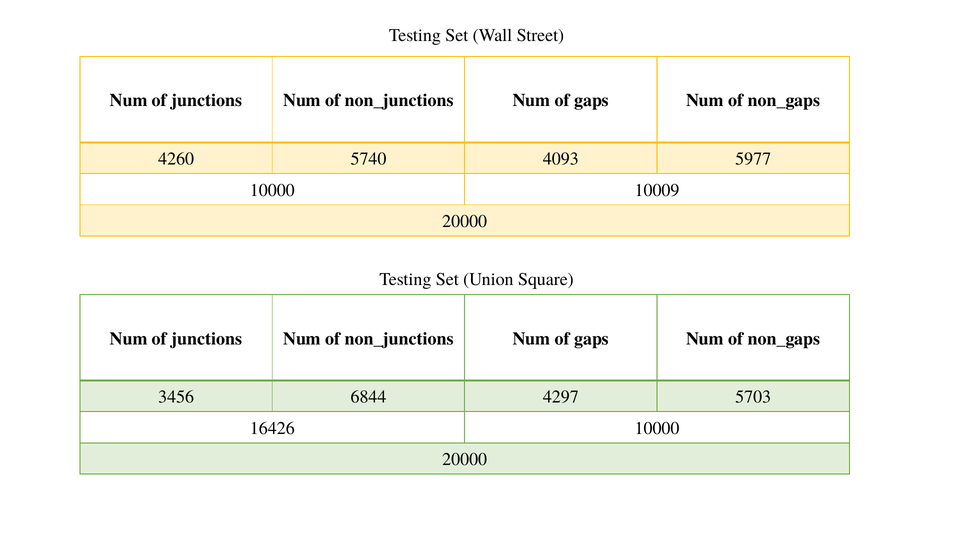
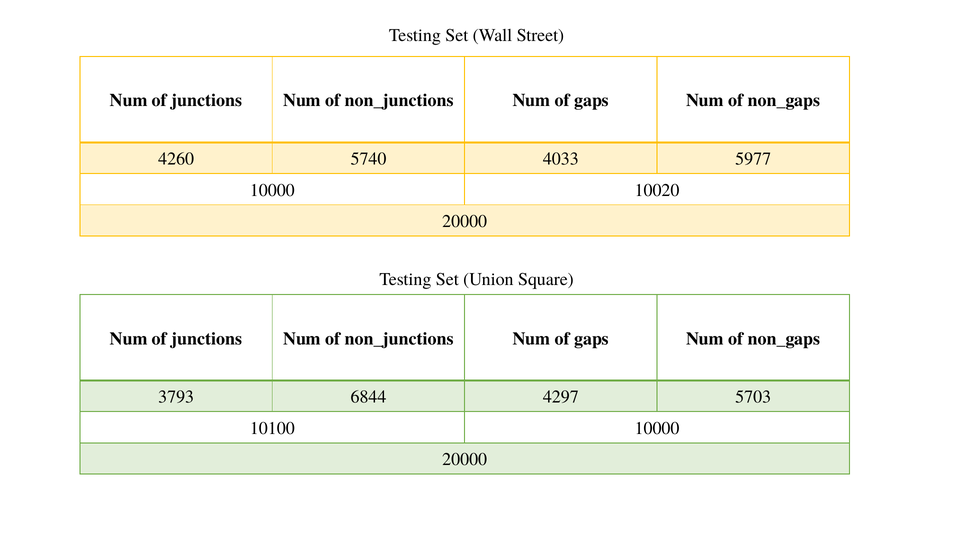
4093: 4093 -> 4033 (561, 159)
10009: 10009 -> 10020 (657, 190)
3456: 3456 -> 3793 (176, 397)
16426: 16426 -> 10100 (272, 428)
